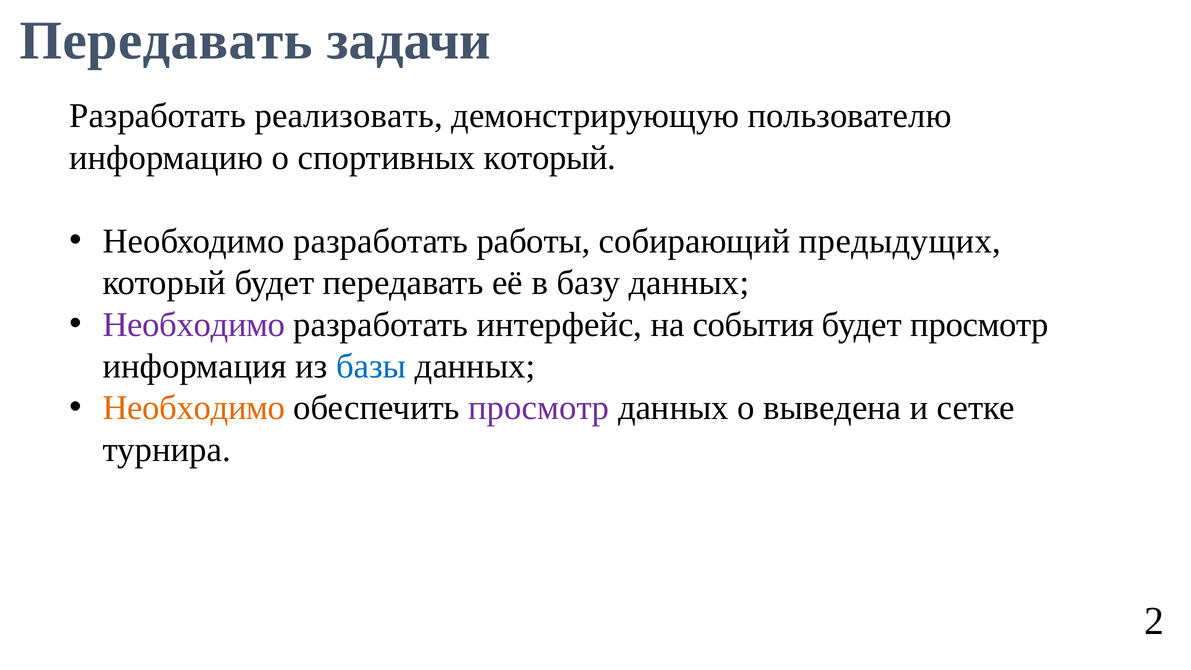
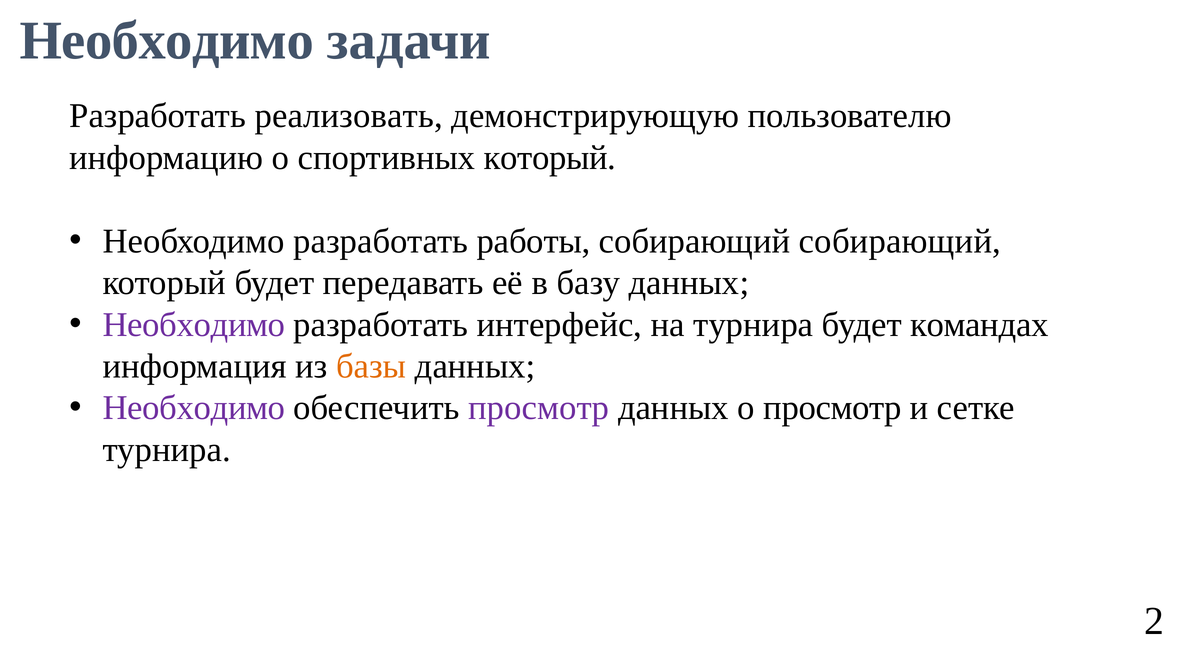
Передавать: Передавать -> Необходимо (167, 41)
собирающий предыдущих: предыдущих -> собирающий (900, 241)
на события: события -> турнира (753, 325)
будет просмотр: просмотр -> командах (979, 325)
базы colour: blue -> orange (371, 366)
Необходимо colour: orange -> purple (194, 408)
о выведена: выведена -> просмотр (832, 408)
